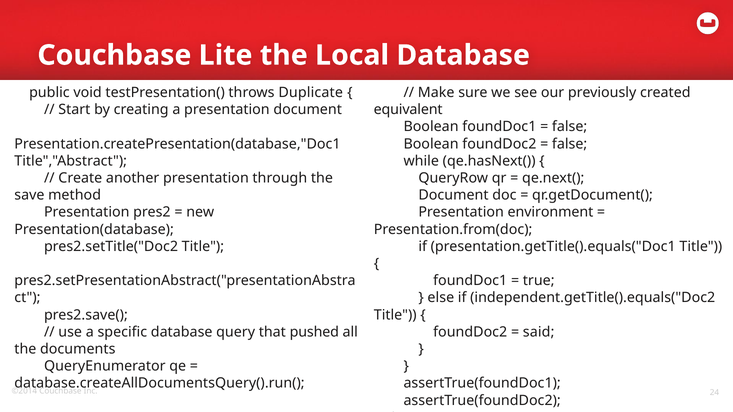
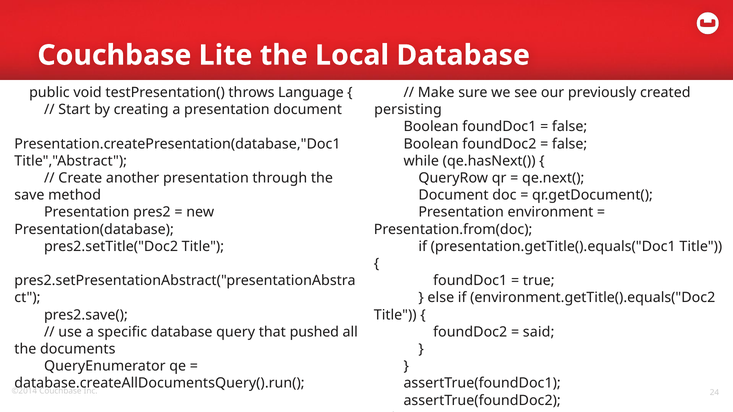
Duplicate: Duplicate -> Language (311, 93)
equivalent: equivalent -> persisting (408, 110)
independent.getTitle().equals("Doc2: independent.getTitle().equals("Doc2 -> environment.getTitle().equals("Doc2 (593, 298)
